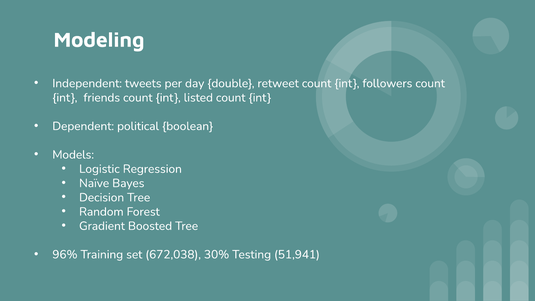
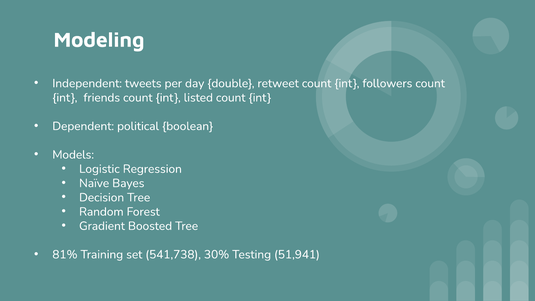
96%: 96% -> 81% (65, 254)
672,038: 672,038 -> 541,738 (173, 254)
